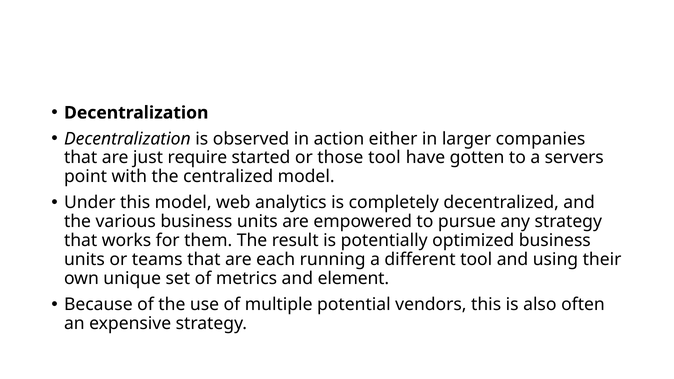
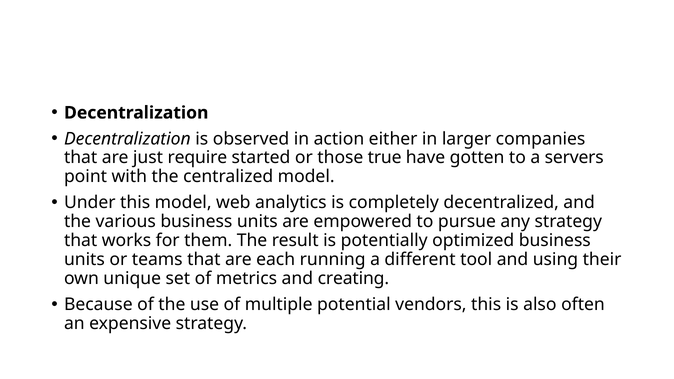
those tool: tool -> true (385, 158)
element: element -> creating (353, 278)
